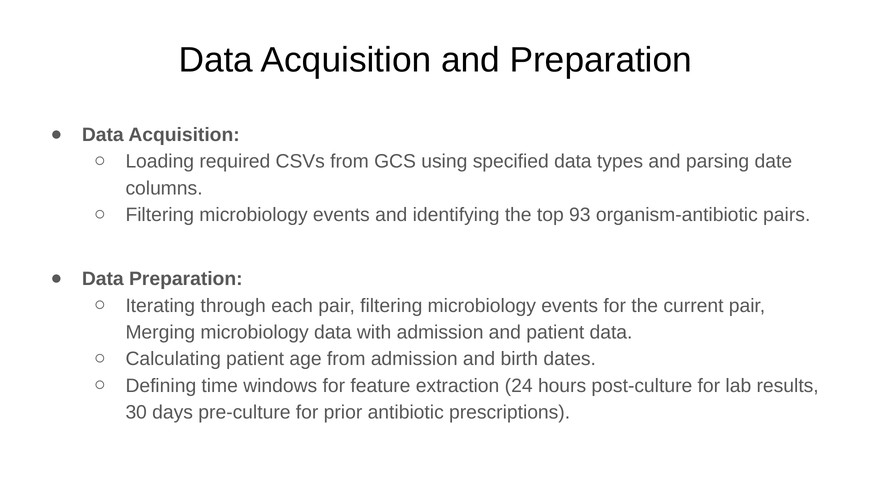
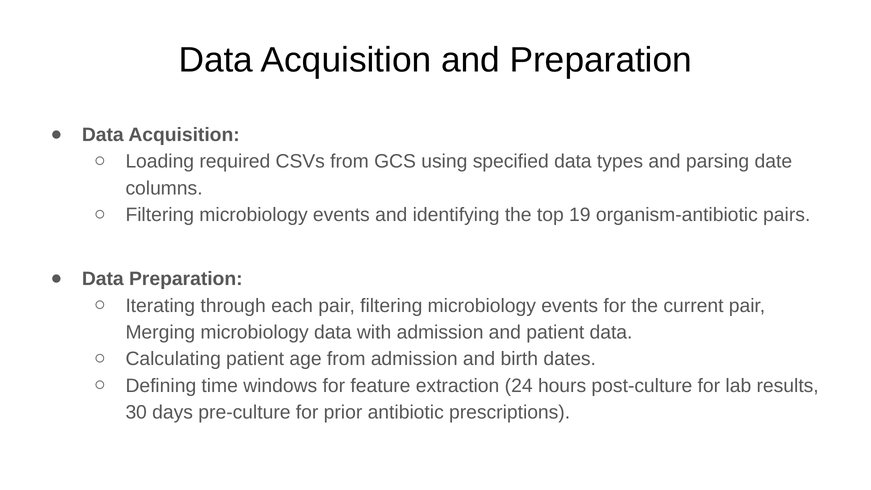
93: 93 -> 19 (580, 215)
